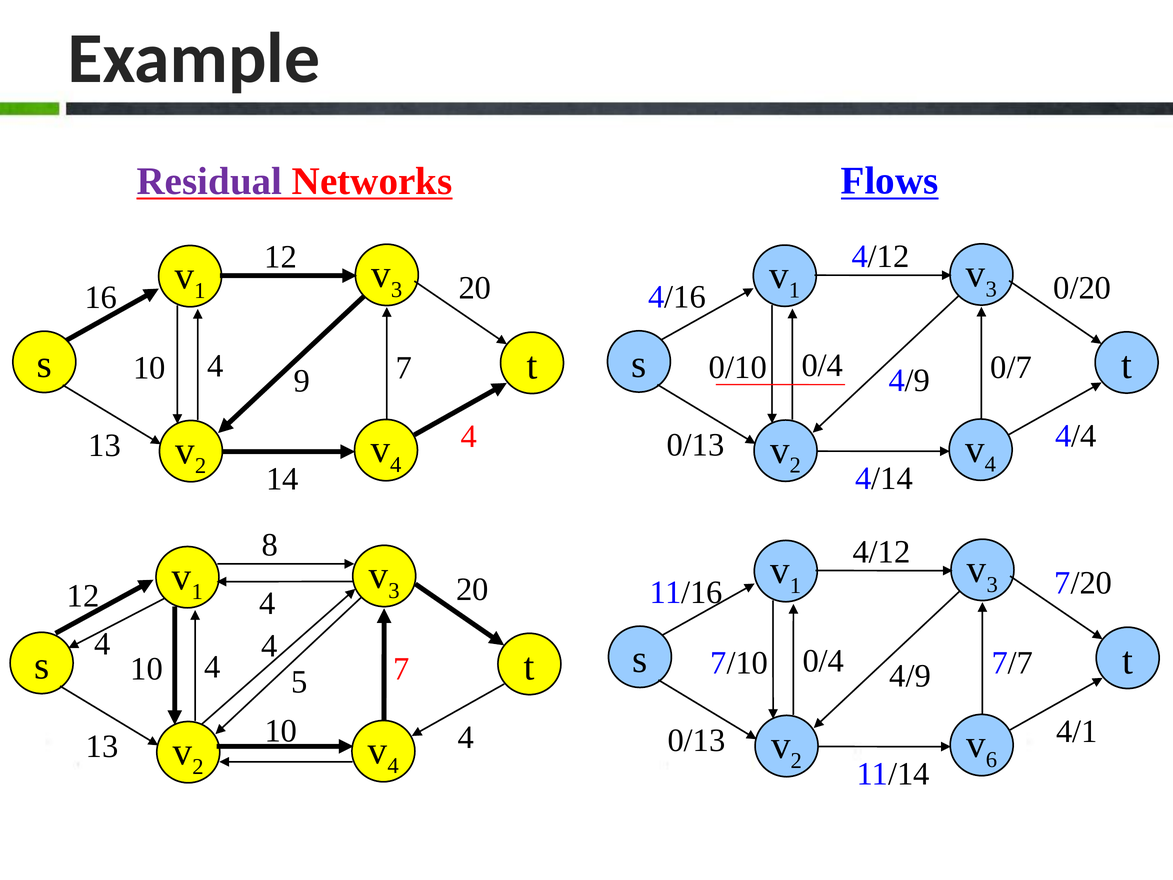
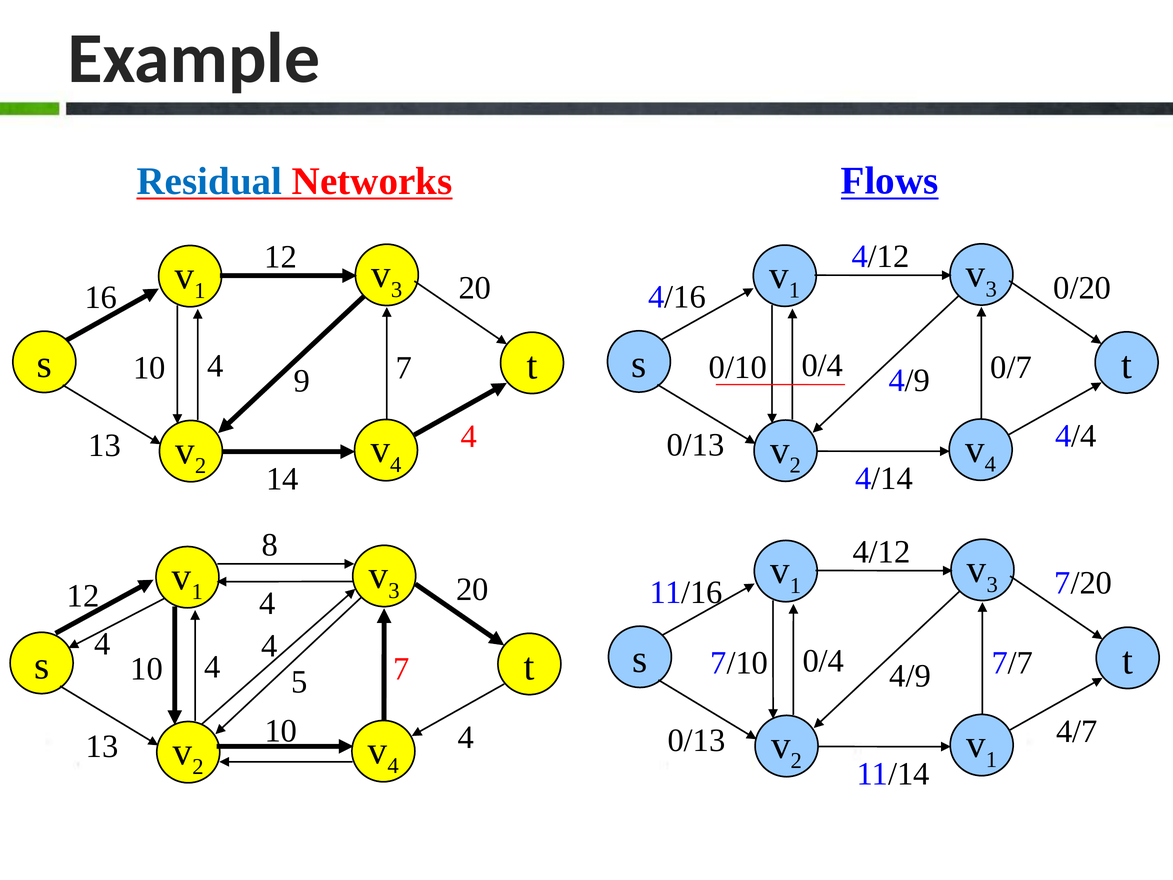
Residual colour: purple -> blue (209, 181)
4/1: 4/1 -> 4/7 (1077, 731)
6: 6 -> 1 (991, 760)
